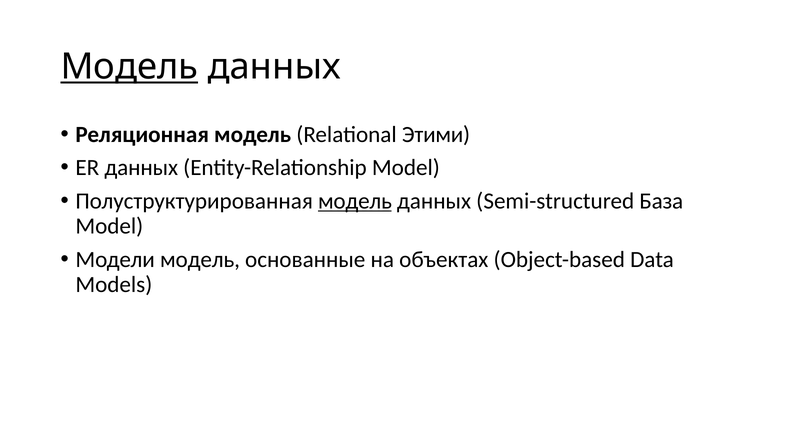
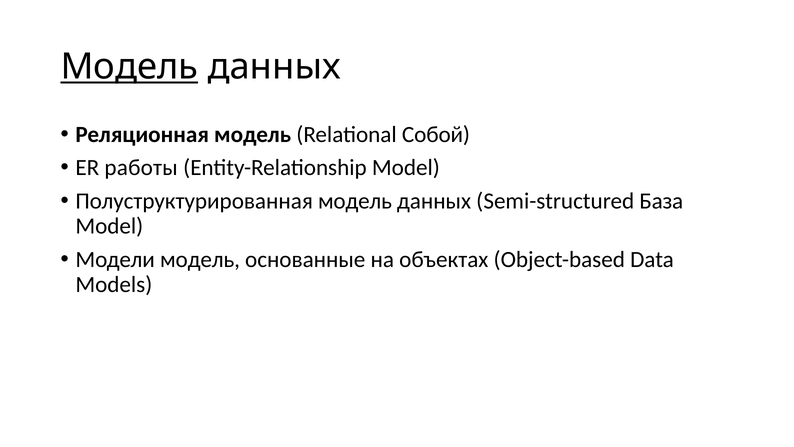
Этими: Этими -> Собой (436, 134)
ER данных: данных -> работы (141, 168)
модель underline: present -> none (355, 201)
